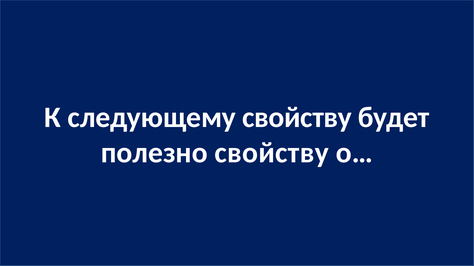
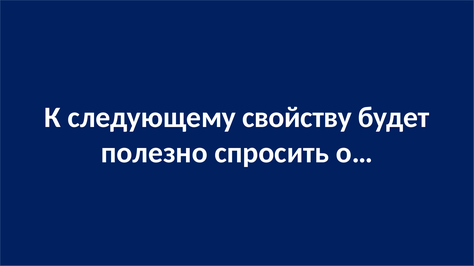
полезно свойству: свойству -> спросить (272, 153)
